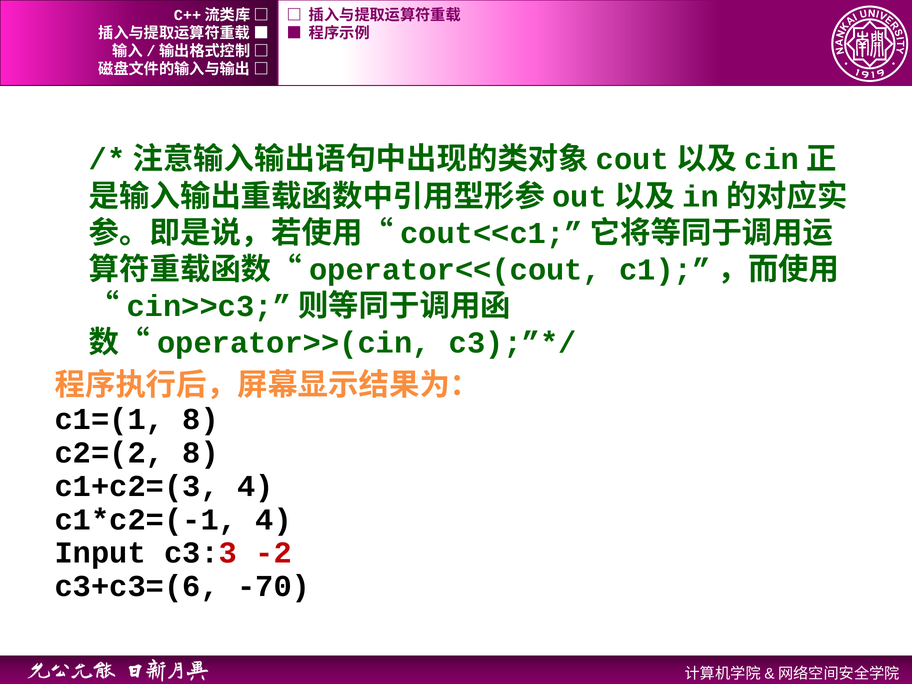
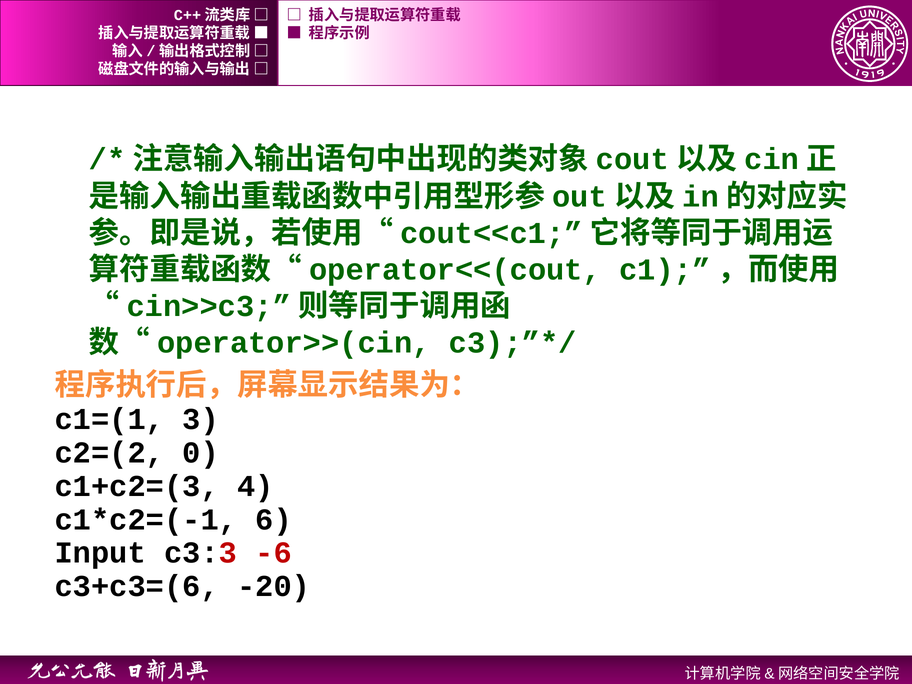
c1=(1 8: 8 -> 3 (201, 419)
c2=(2 8: 8 -> 0 (201, 453)
4: 4 -> 6 (274, 519)
-2: -2 -> -6 (274, 553)
-70: -70 -> -20 (274, 586)
